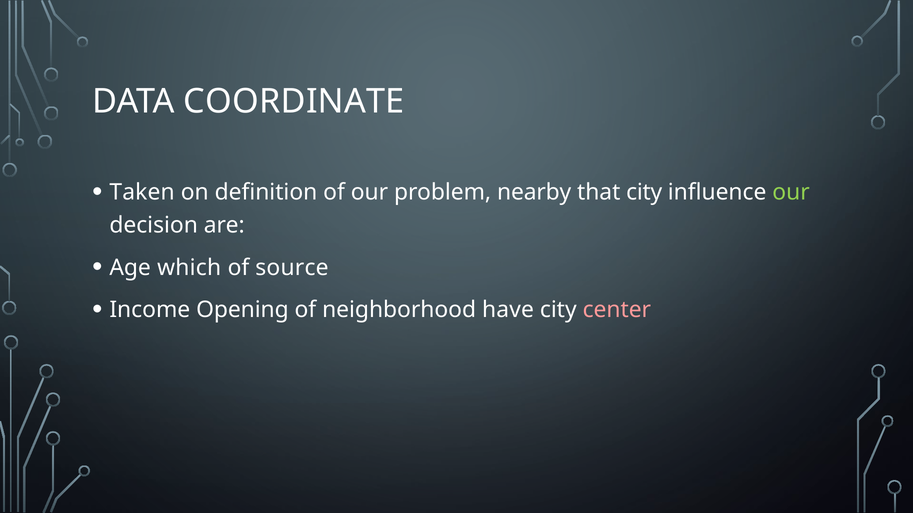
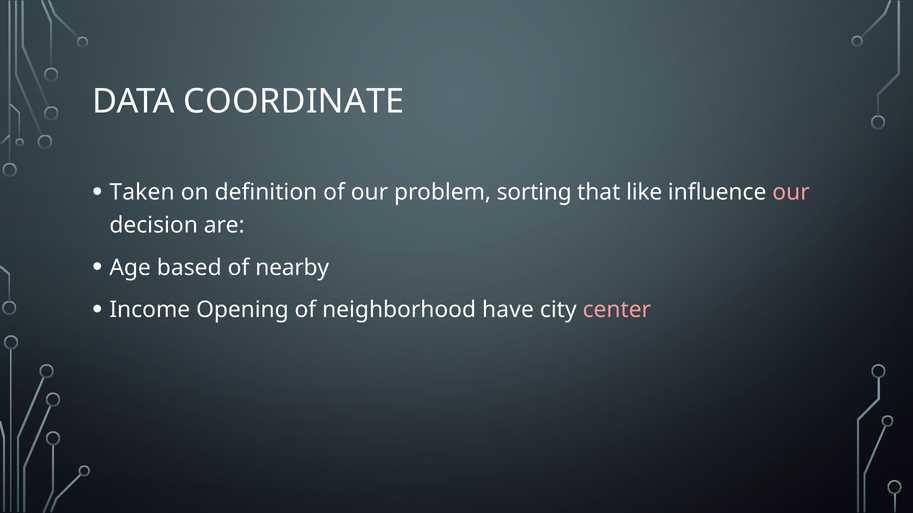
nearby: nearby -> sorting (534, 193)
that city: city -> like (644, 193)
our colour: light green -> pink (791, 193)
which: which -> based (189, 268)
source: source -> nearby (292, 268)
